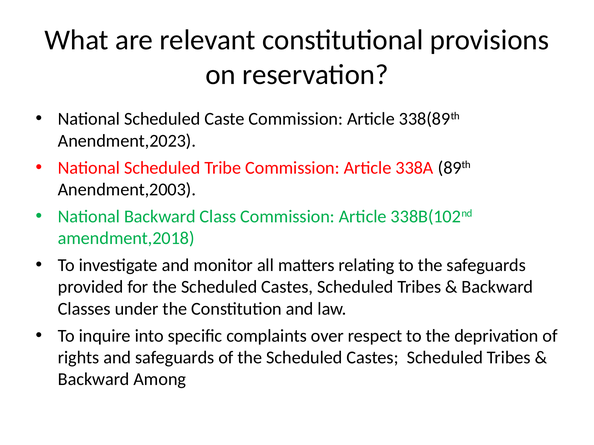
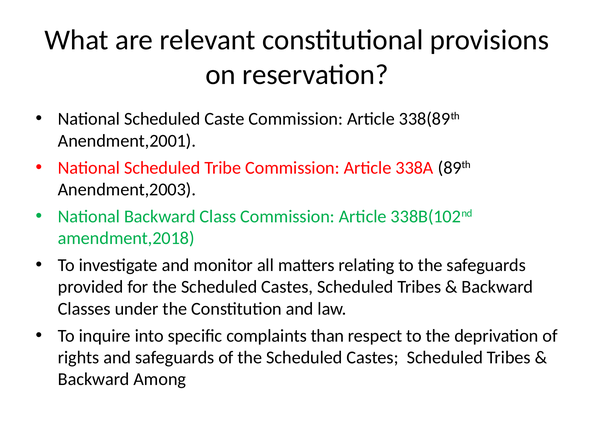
Anendment,2023: Anendment,2023 -> Anendment,2001 (127, 141)
over: over -> than (327, 336)
